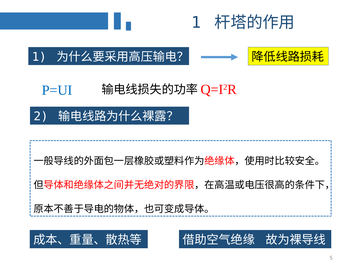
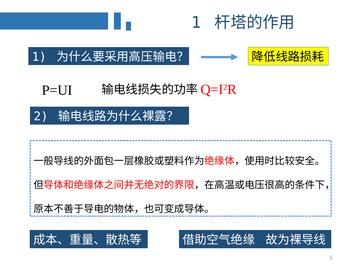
P=UI colour: blue -> black (57, 91)
